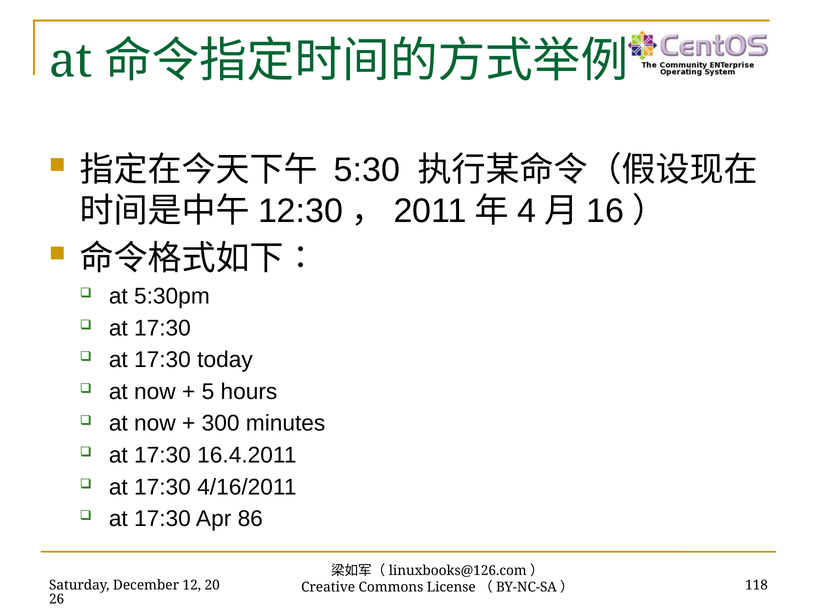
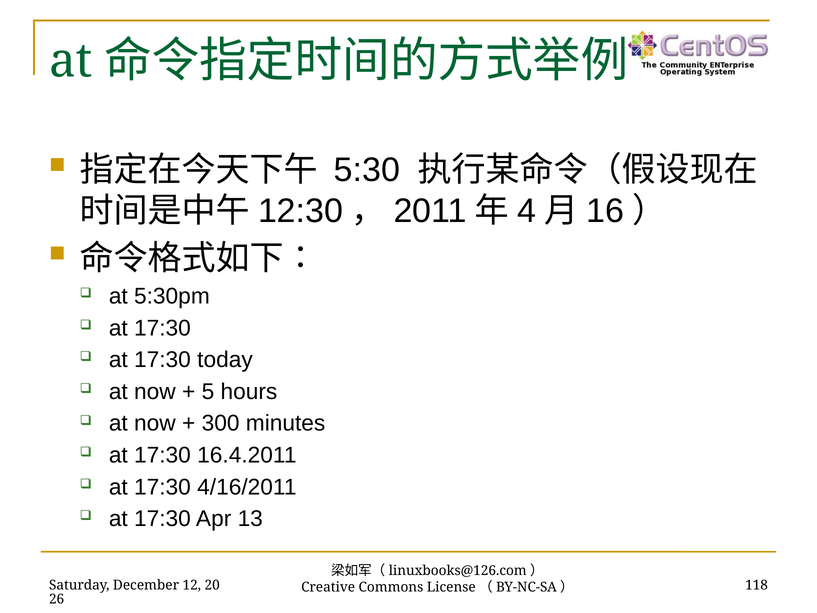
86: 86 -> 13 (250, 519)
